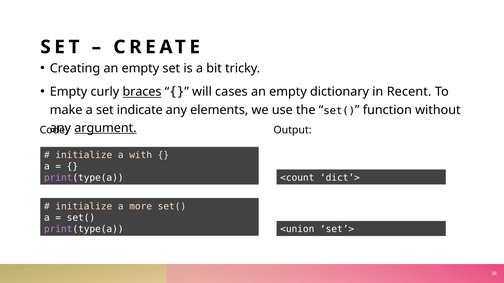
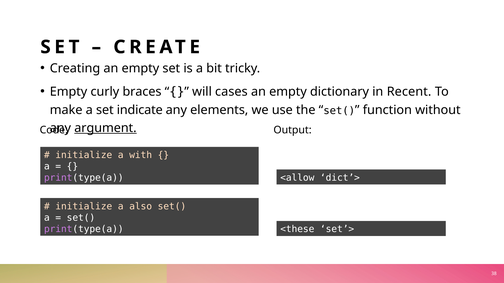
braces underline: present -> none (142, 92)
<count: <count -> <allow (297, 178)
more: more -> also (141, 207)
<union: <union -> <these (297, 229)
